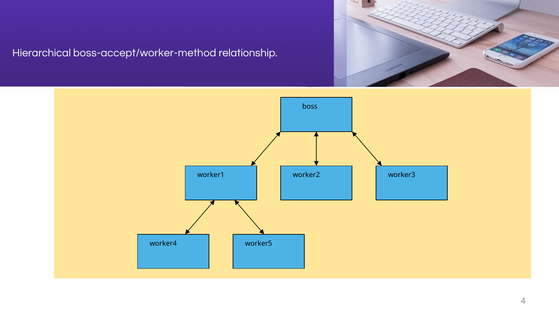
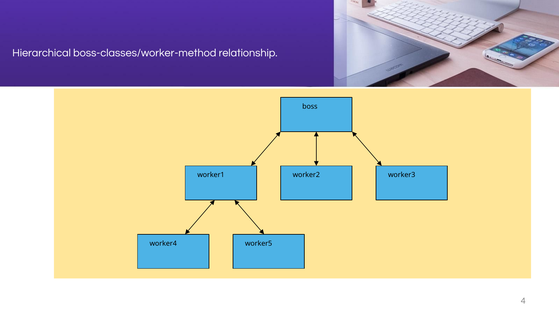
boss-accept/worker-method: boss-accept/worker-method -> boss-classes/worker-method (145, 53)
